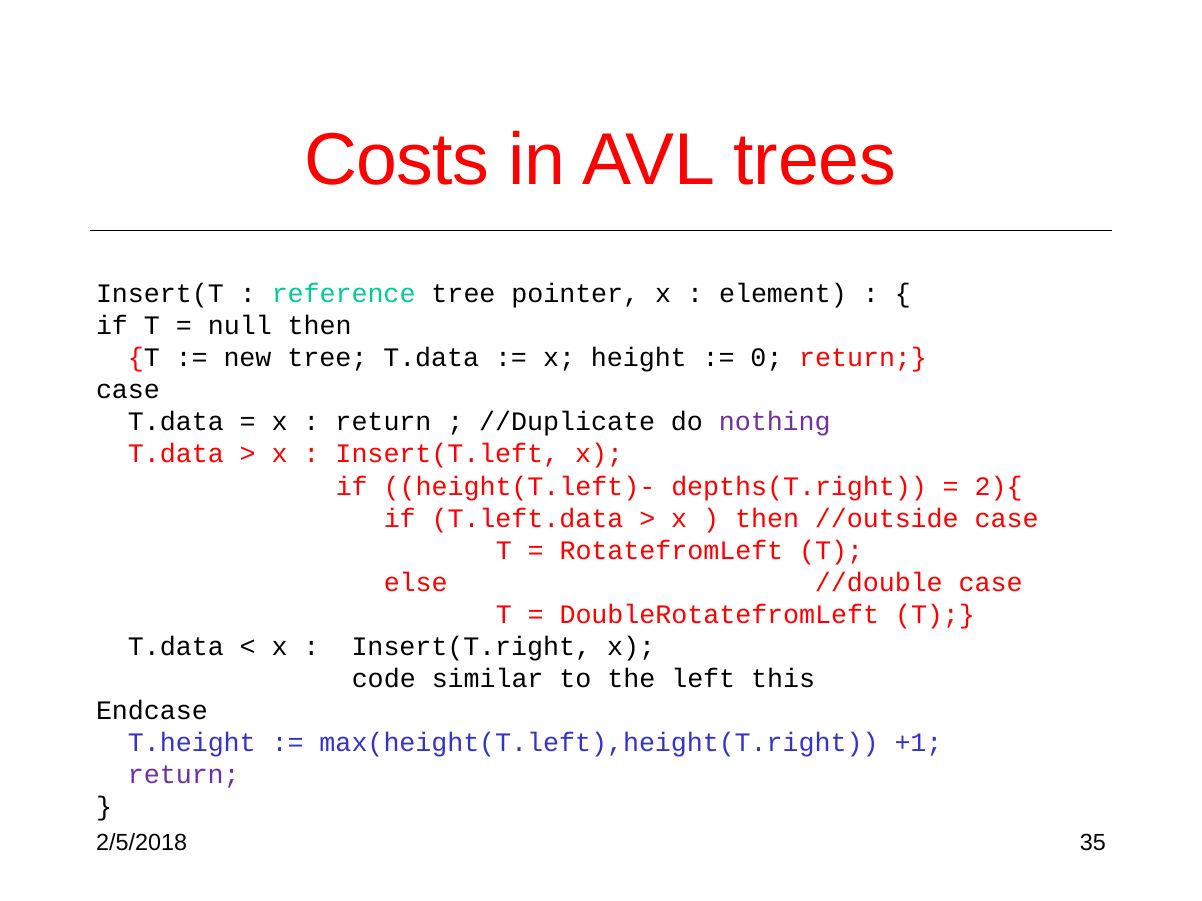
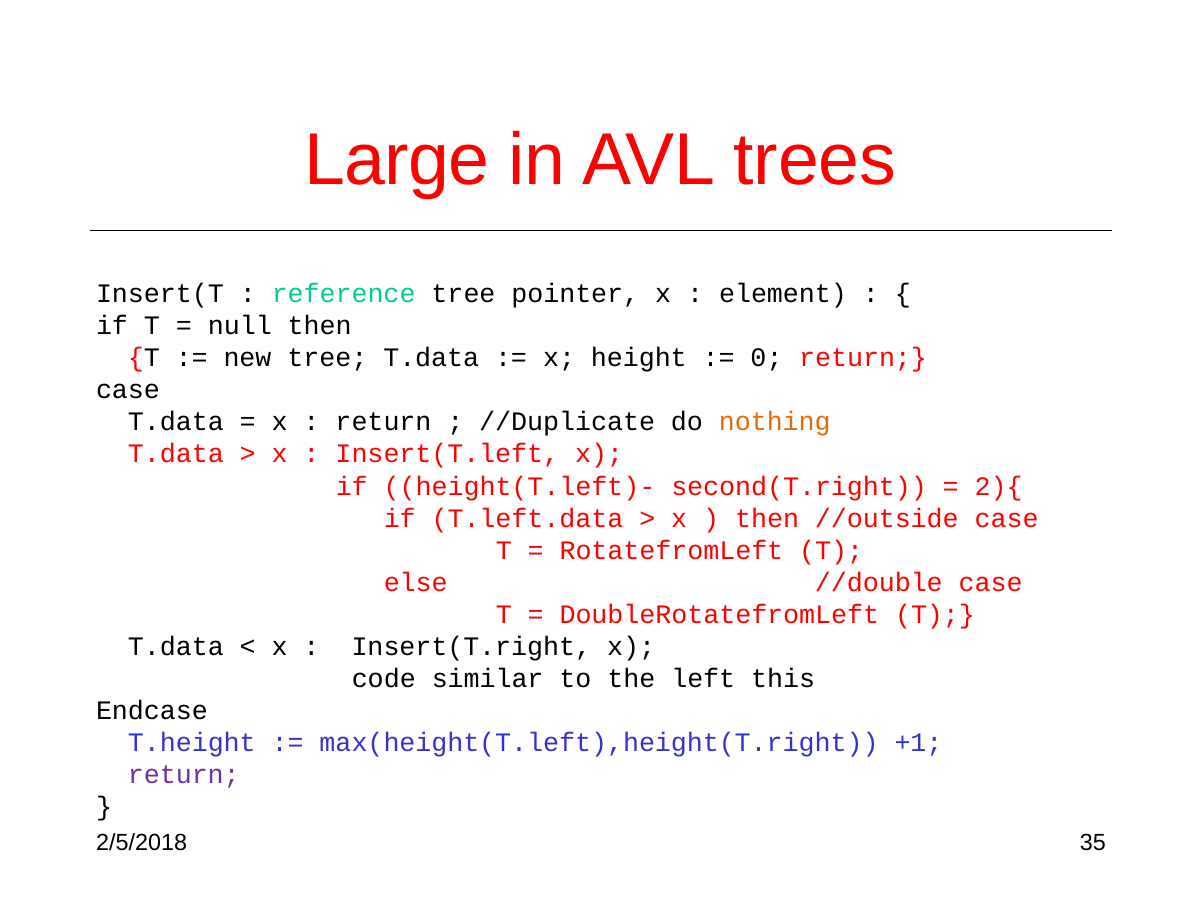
Costs: Costs -> Large (397, 160)
nothing colour: purple -> orange (775, 422)
depths(T.right: depths(T.right -> second(T.right (799, 486)
